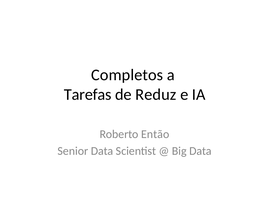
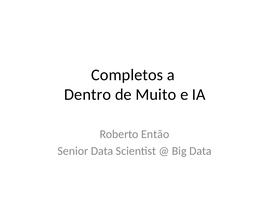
Tarefas: Tarefas -> Dentro (88, 94)
Reduz: Reduz -> Muito (156, 94)
